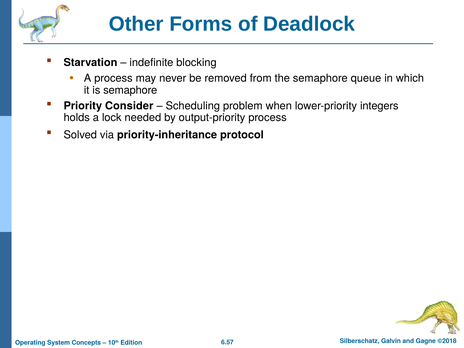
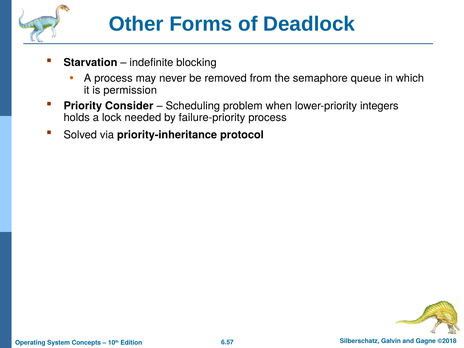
is semaphore: semaphore -> permission (130, 90)
output-priority: output-priority -> failure-priority (212, 118)
